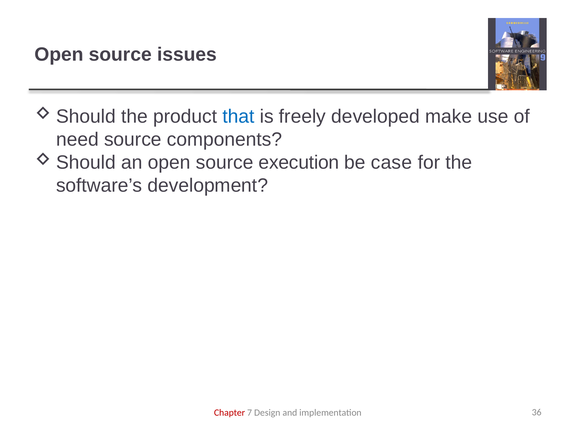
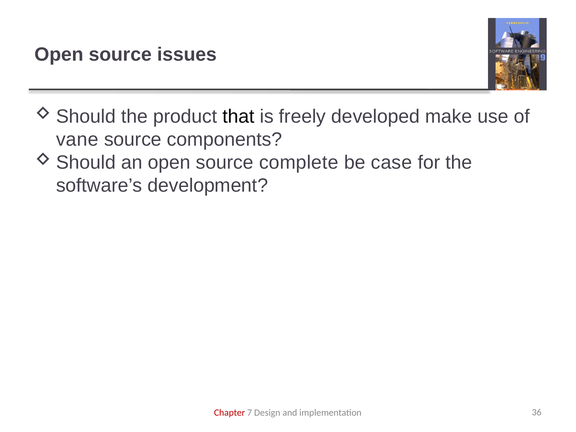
that colour: blue -> black (238, 116)
need: need -> vane (77, 140)
execution: execution -> complete (299, 163)
